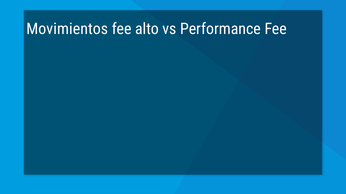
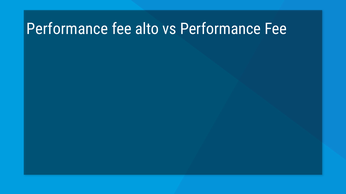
Movimientos: Movimientos -> Performance (67, 29)
